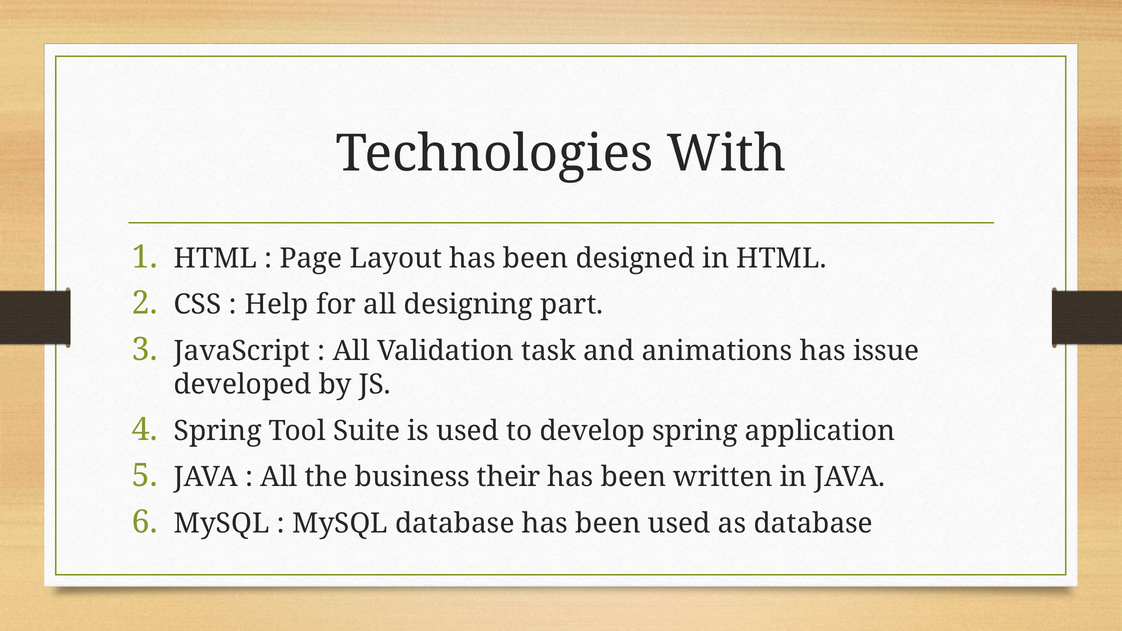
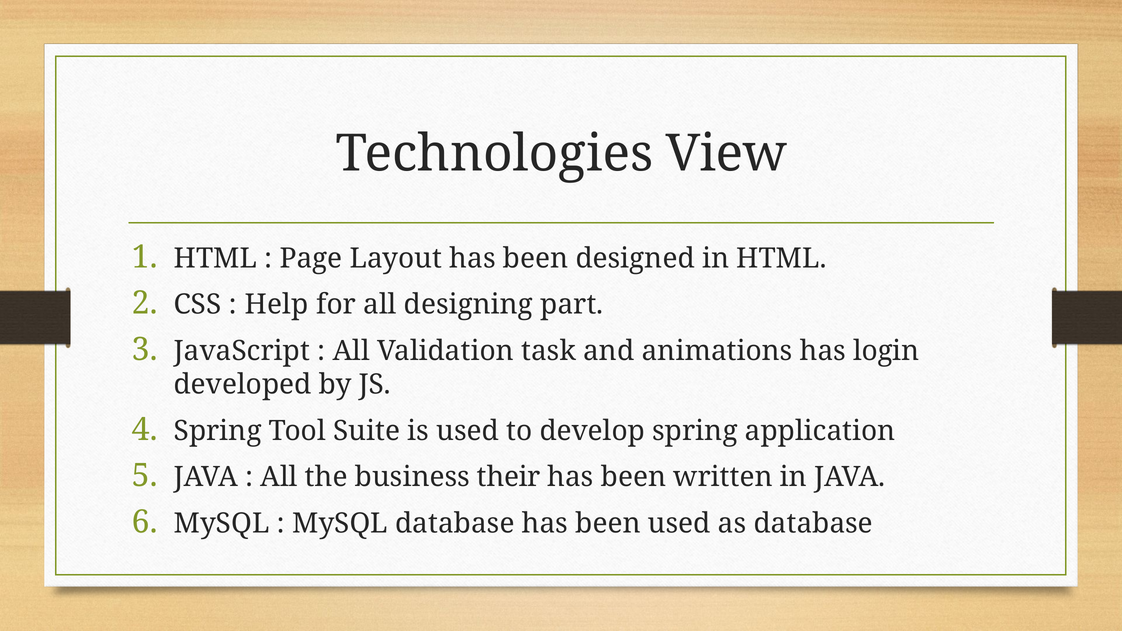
With: With -> View (726, 154)
issue: issue -> login (886, 351)
